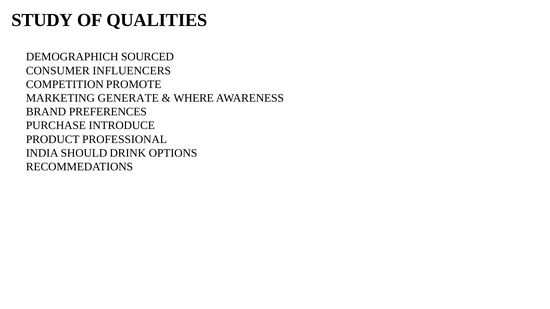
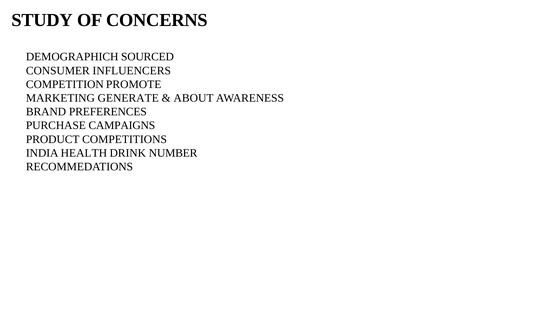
QUALITIES: QUALITIES -> CONCERNS (157, 20)
WHERE: WHERE -> ABOUT (194, 98)
INTRODUCE: INTRODUCE -> CAMPAIGNS (122, 126)
PROFESSIONAL: PROFESSIONAL -> COMPETITIONS (125, 139)
SHOULD: SHOULD -> HEALTH (84, 153)
OPTIONS: OPTIONS -> NUMBER (173, 153)
